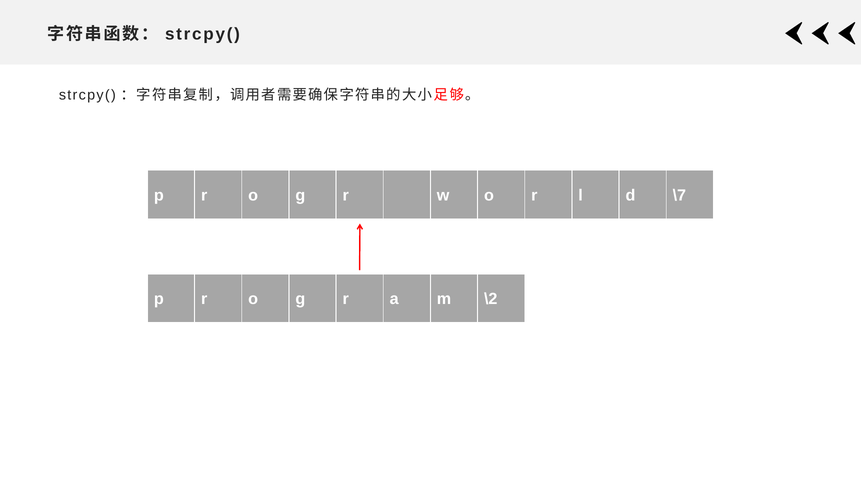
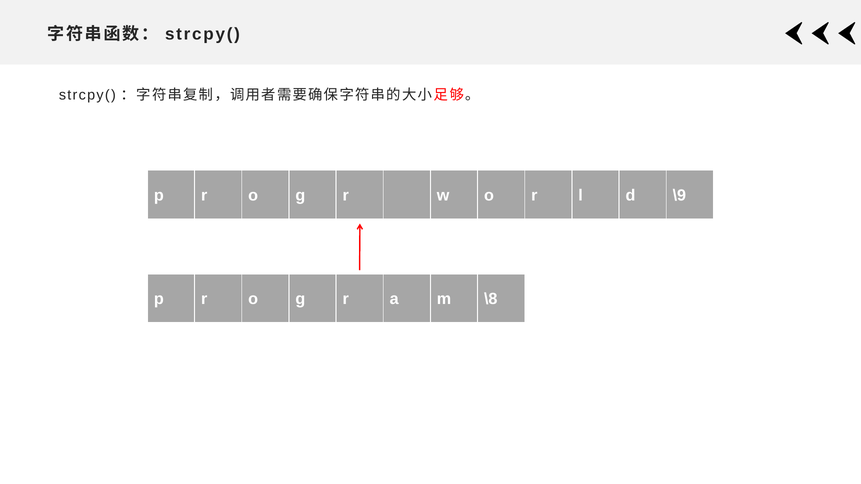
\7: \7 -> \9 (679, 195)
\2: \2 -> \8 (491, 299)
